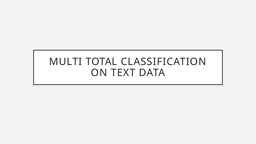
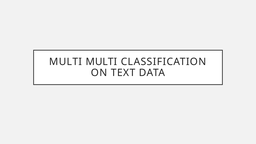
MULTI TOTAL: TOTAL -> MULTI (101, 62)
